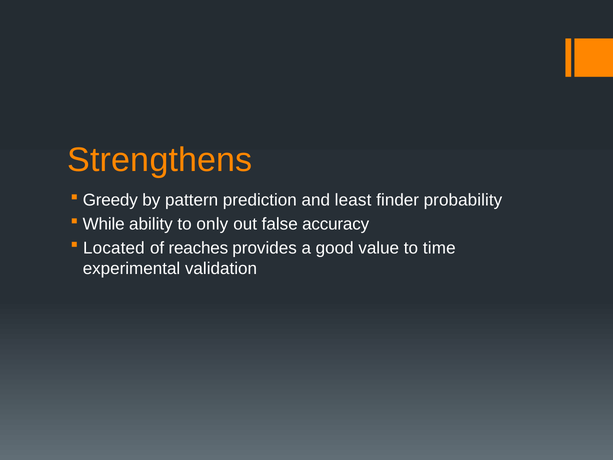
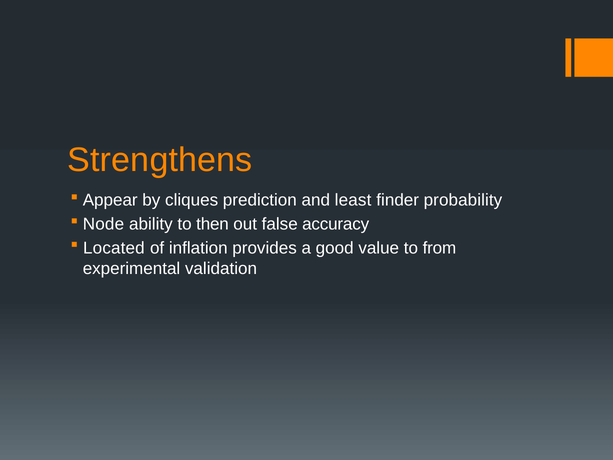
Greedy: Greedy -> Appear (110, 200)
pattern: pattern -> cliques (192, 200)
While: While -> Node (103, 224)
only: only -> then (213, 224)
reaches: reaches -> inflation (198, 248)
time: time -> from (439, 248)
